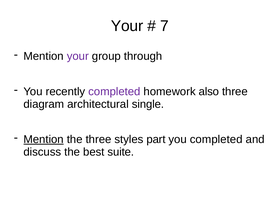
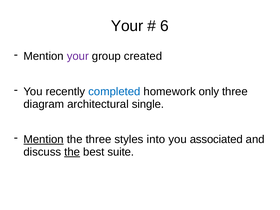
7: 7 -> 6 (164, 26)
through: through -> created (143, 56)
completed colour: purple -> blue (114, 92)
also: also -> only (209, 92)
part: part -> into (156, 139)
you completed: completed -> associated (216, 139)
the underline: none -> present (72, 152)
